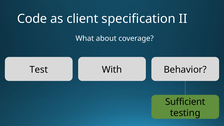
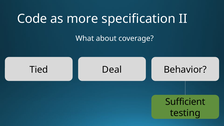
client: client -> more (82, 19)
Test: Test -> Tied (39, 70)
With: With -> Deal (112, 70)
